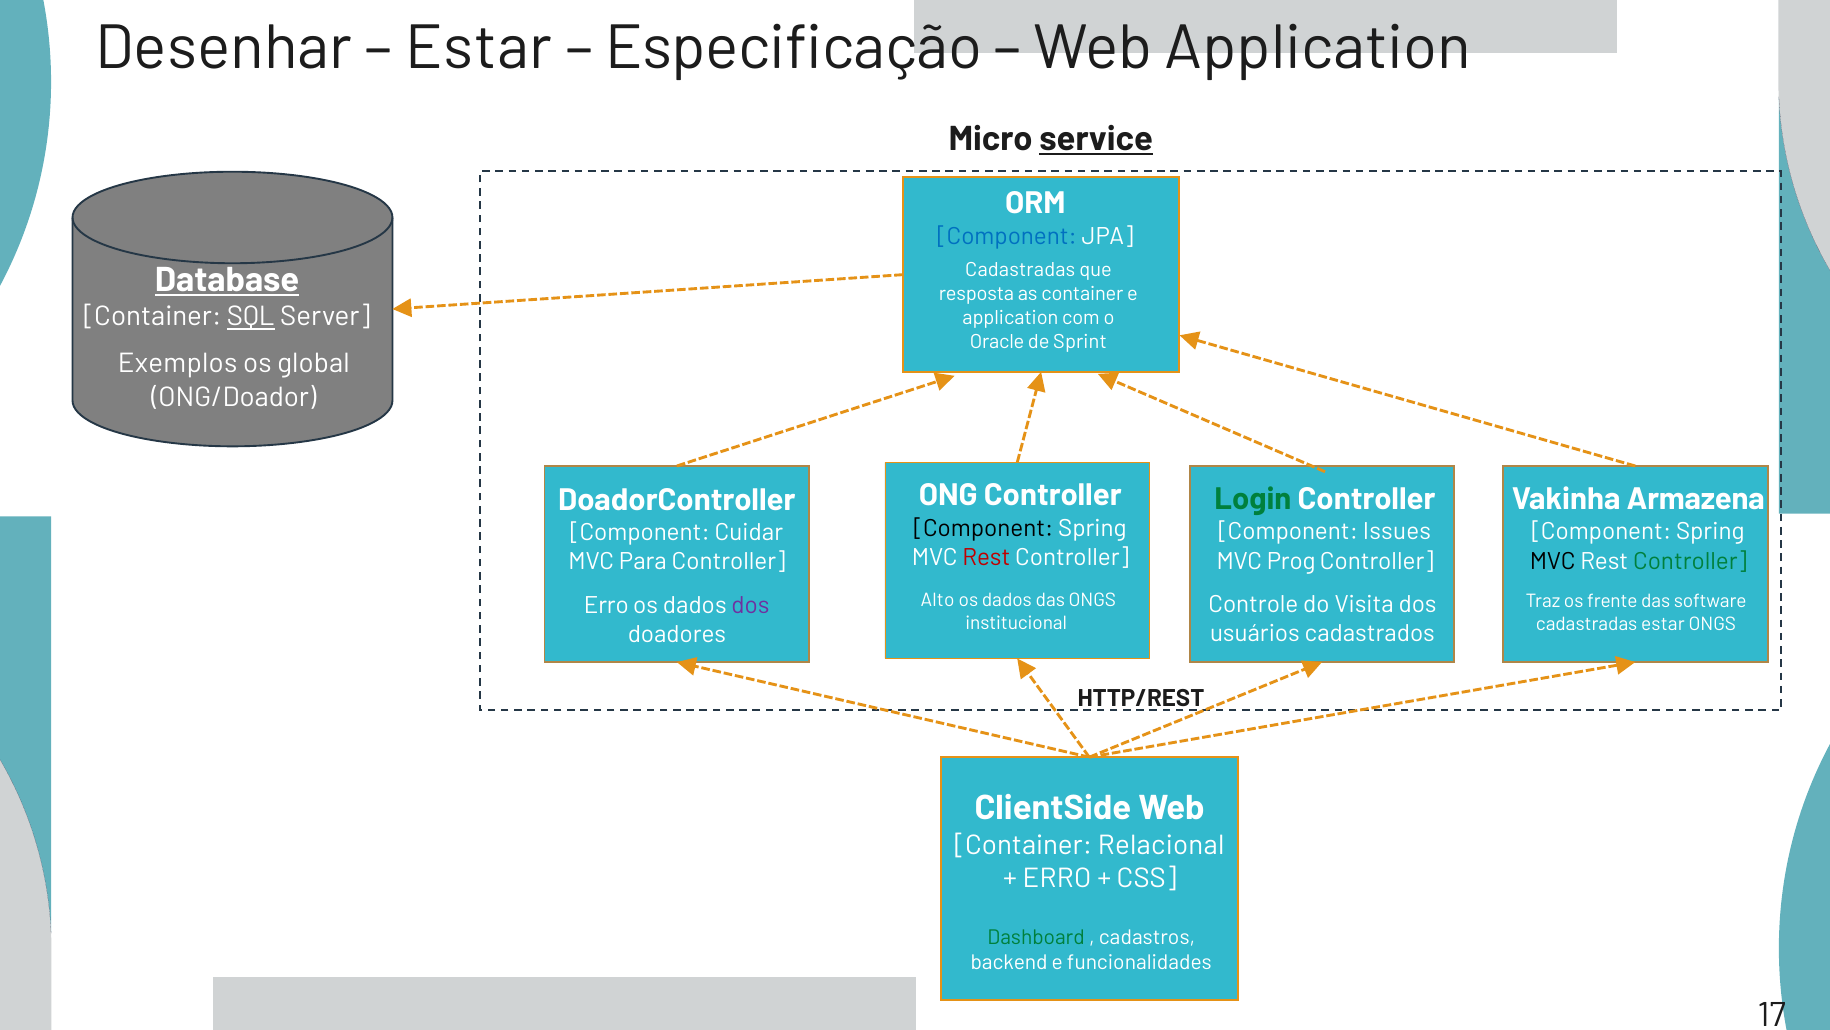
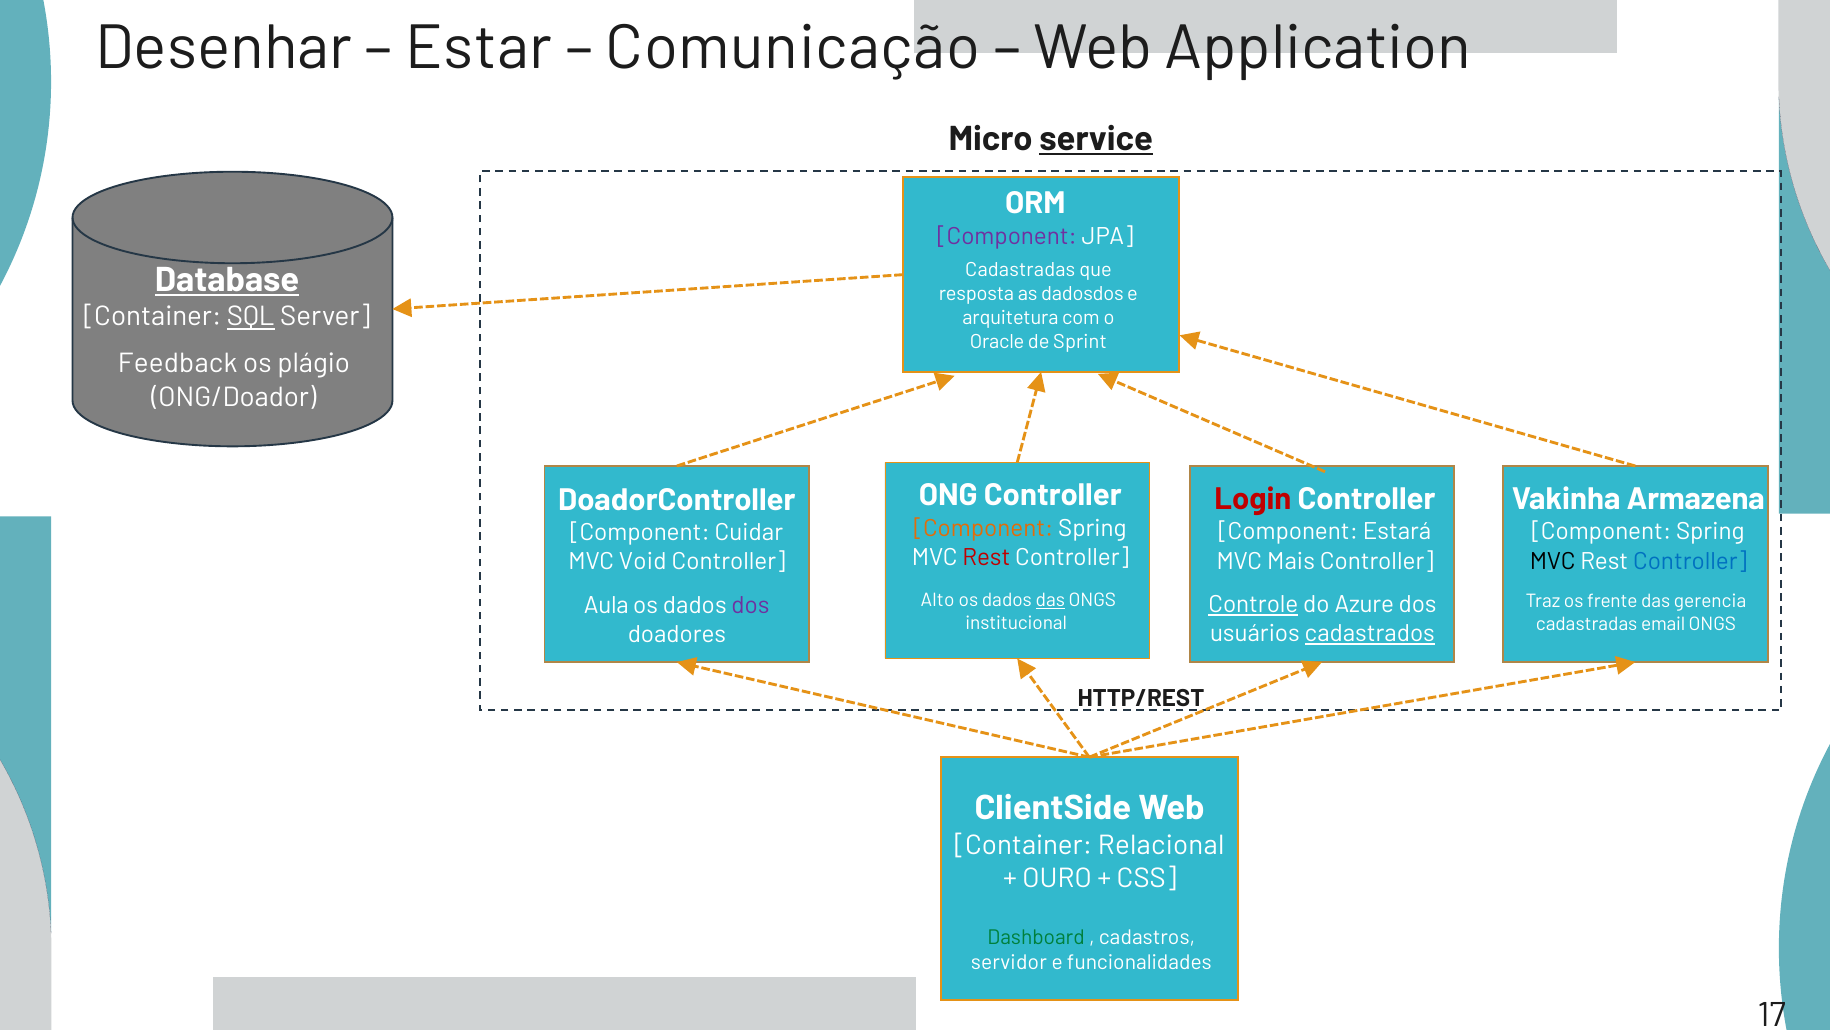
Especificação: Especificação -> Comunicação (793, 48)
Component colour: blue -> purple (1007, 236)
as container: container -> dadosdos (1082, 293)
application: application -> arquitetura (1010, 317)
Exemplos: Exemplos -> Feedback (178, 363)
global: global -> plágio (314, 363)
Login colour: green -> red (1253, 499)
Component colour: black -> orange (984, 528)
Issues: Issues -> Estará (1397, 532)
Prog: Prog -> Mais (1291, 561)
Controller colour: green -> blue (1690, 561)
Para: Para -> Void (643, 562)
das underline: none -> present (1050, 600)
software: software -> gerencia (1710, 601)
Controle underline: none -> present (1253, 604)
Visita: Visita -> Azure (1364, 604)
Erro: Erro -> Aula (606, 605)
cadastradas estar: estar -> email (1663, 624)
cadastrados underline: none -> present (1370, 633)
ERRO: ERRO -> OURO (1057, 878)
backend: backend -> servidor (1009, 962)
